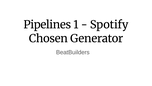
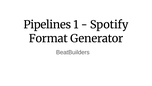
Chosen: Chosen -> Format (48, 38)
